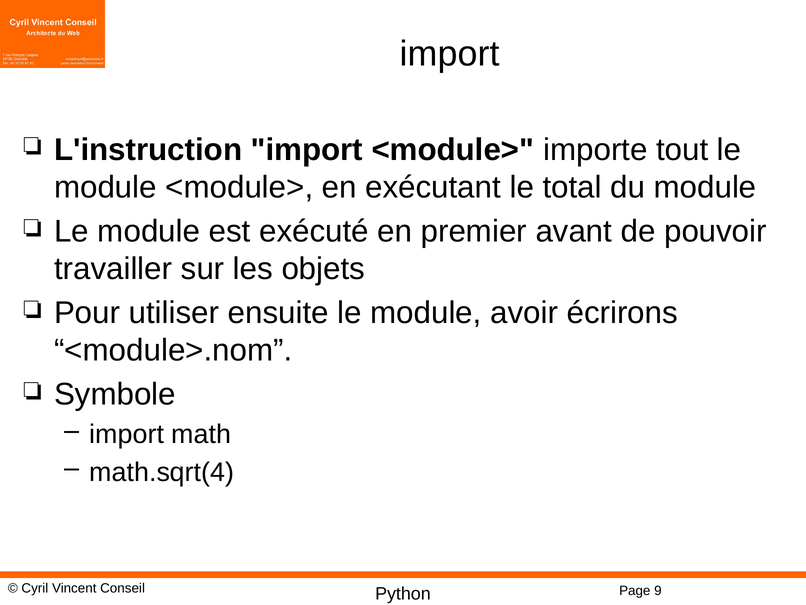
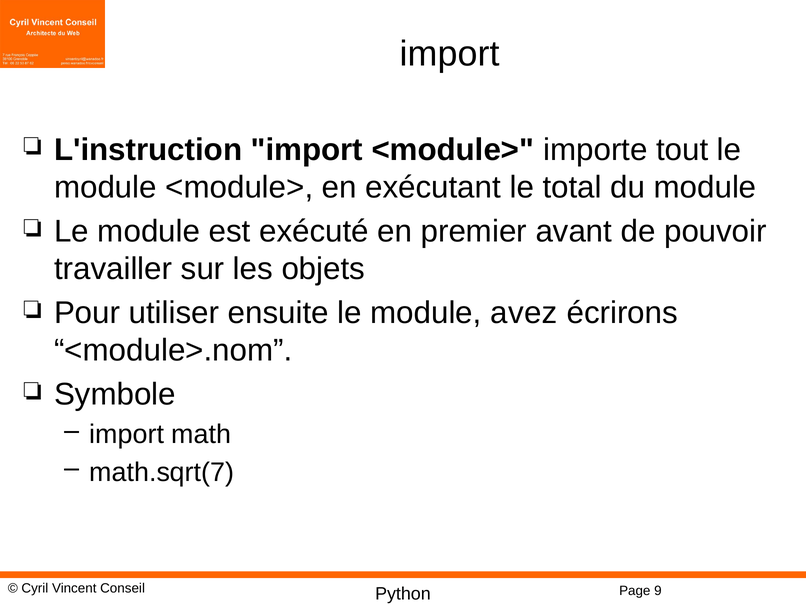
avoir: avoir -> avez (524, 313)
math.sqrt(4: math.sqrt(4 -> math.sqrt(7 (162, 472)
